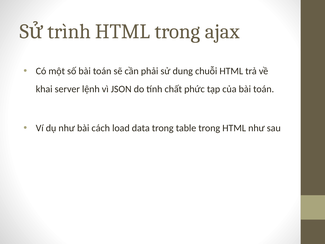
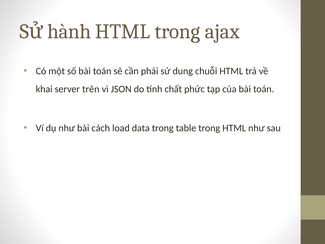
trình: trình -> hành (69, 32)
lệnh: lệnh -> trên (91, 89)
